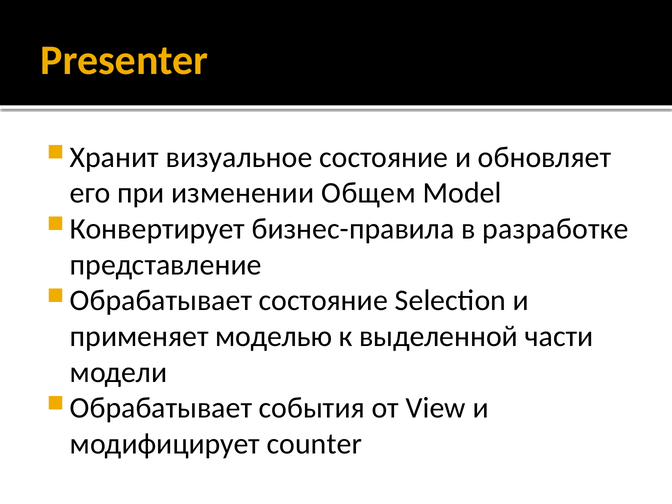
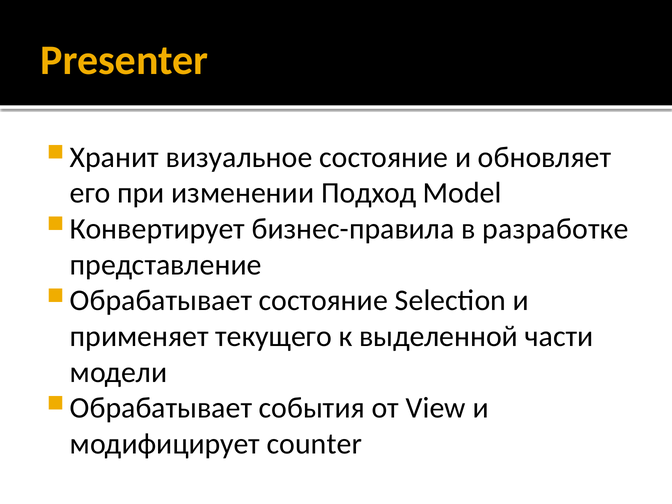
Общем: Общем -> Подход (369, 193)
моделью: моделью -> текущего (274, 336)
